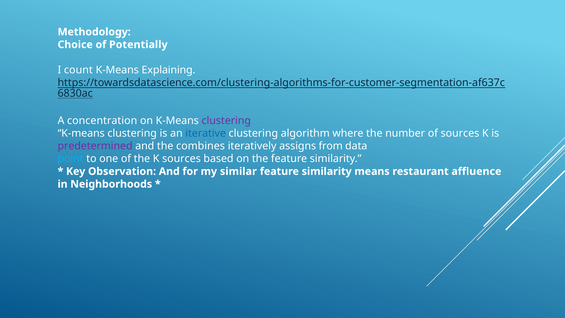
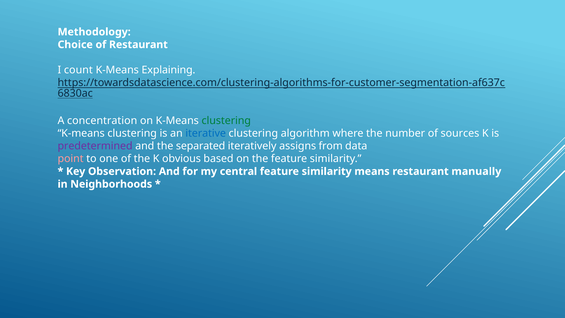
of Potentially: Potentially -> Restaurant (138, 45)
clustering colour: purple -> green (226, 120)
combines: combines -> separated (201, 146)
point colour: light blue -> pink (71, 159)
K sources: sources -> obvious (182, 159)
similar: similar -> central (238, 171)
affluence: affluence -> manually (476, 171)
